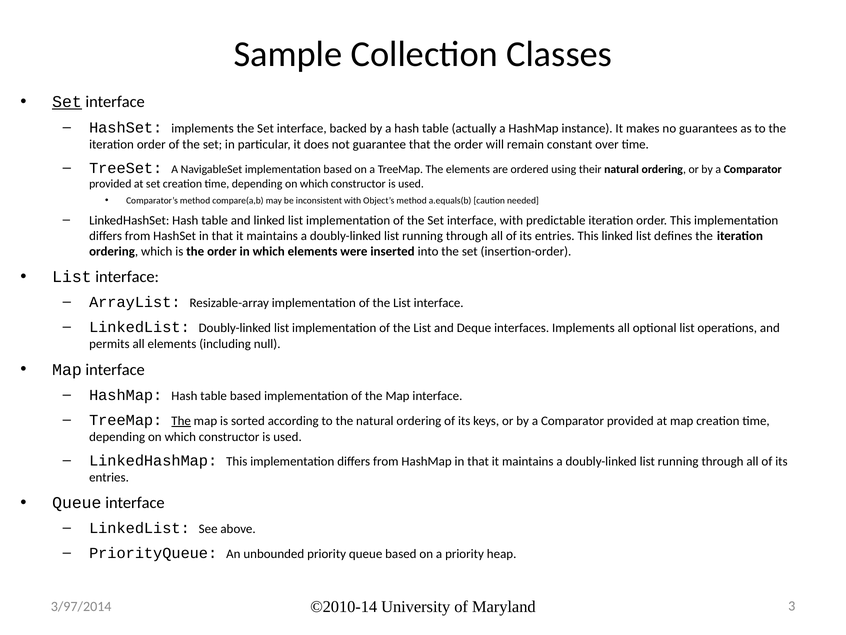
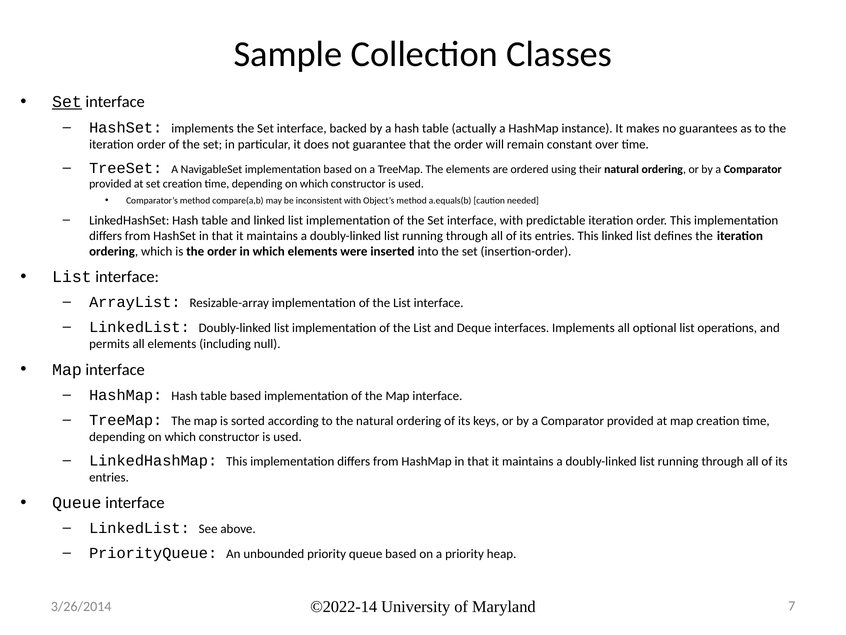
The underline: present -> none (181, 421)
©2010-14: ©2010-14 -> ©2022-14 (344, 606)
3: 3 -> 7 (792, 606)
3/97/2014: 3/97/2014 -> 3/26/2014 (81, 606)
